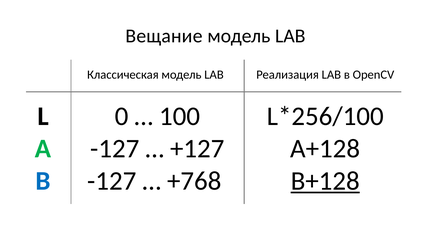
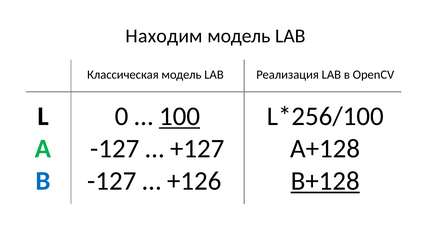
Вещание: Вещание -> Находим (164, 36)
100 underline: none -> present (180, 117)
+768: +768 -> +126 (194, 181)
